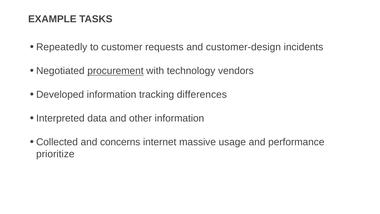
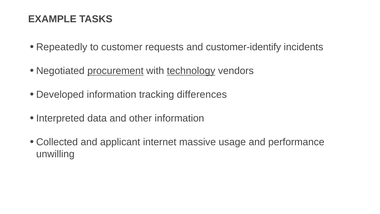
customer-design: customer-design -> customer-identify (243, 47)
technology underline: none -> present (191, 71)
concerns: concerns -> applicant (120, 142)
prioritize: prioritize -> unwilling (55, 154)
